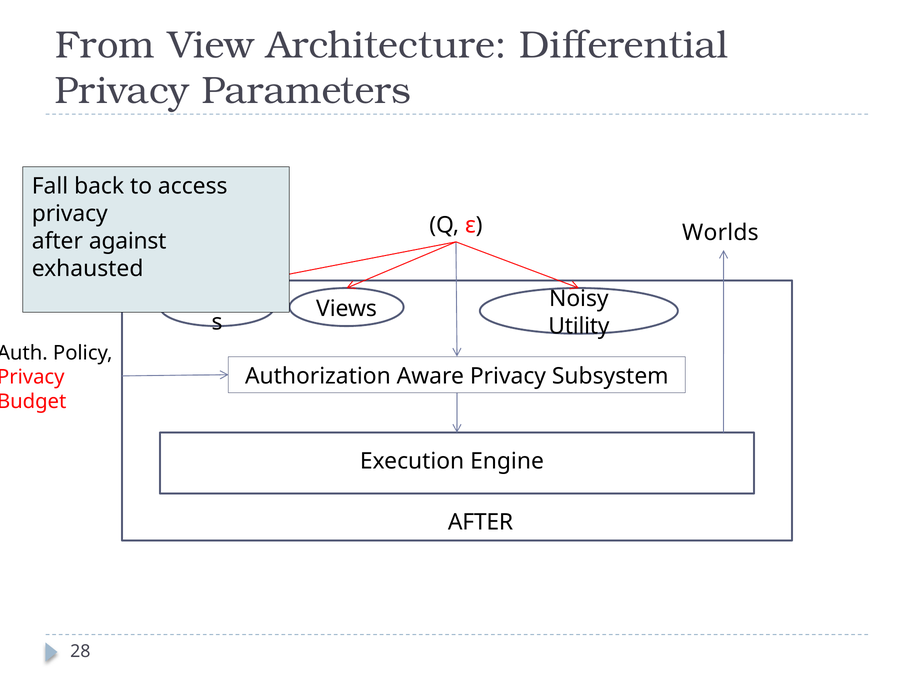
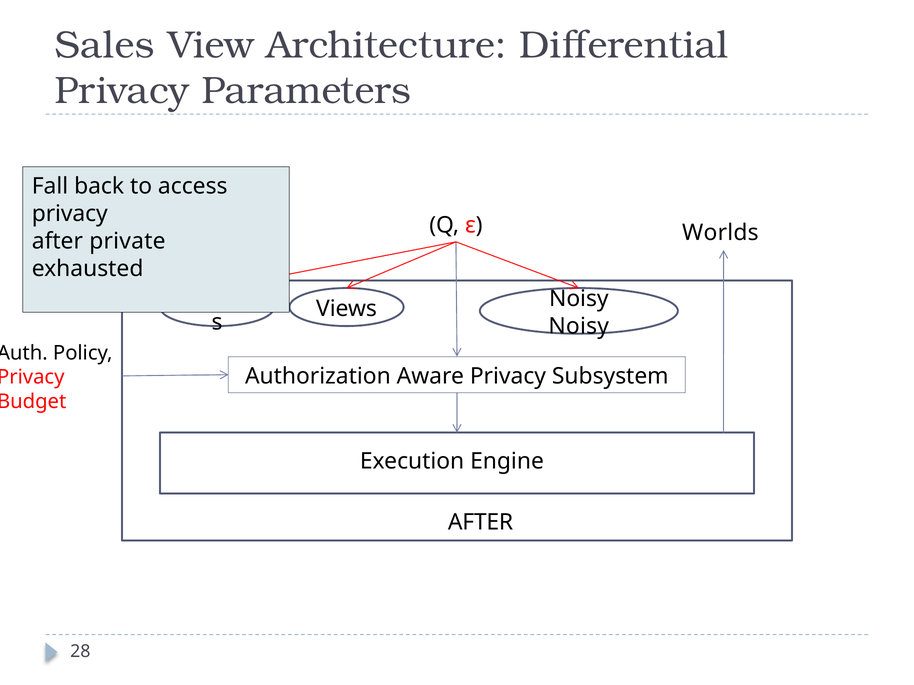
From: From -> Sales (105, 45)
against: against -> private (127, 241)
Utility: Utility -> Noisy (579, 326)
